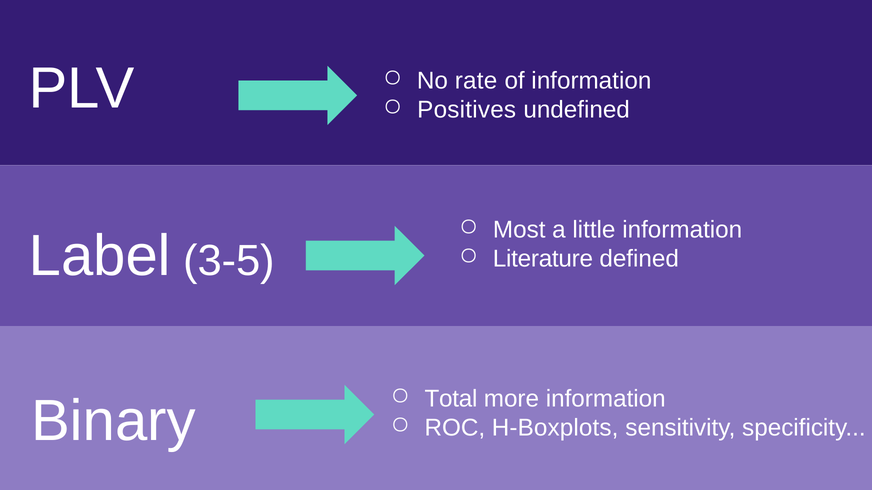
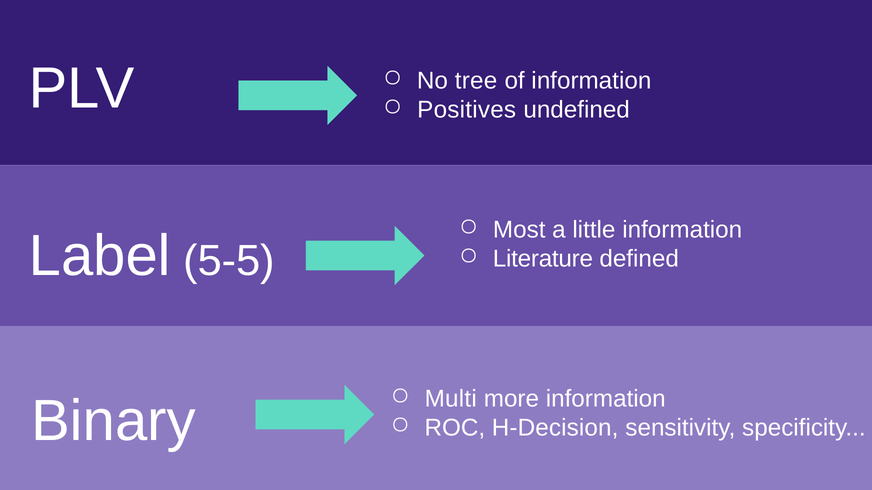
rate: rate -> tree (476, 81)
3-5: 3-5 -> 5-5 (229, 261)
Total: Total -> Multi (451, 399)
H-Boxplots: H-Boxplots -> H-Decision (555, 428)
